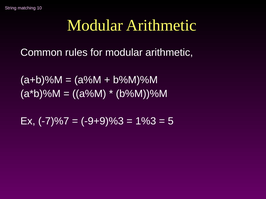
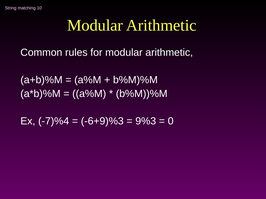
-7)%7: -7)%7 -> -7)%4 (54, 121)
-9+9)%3: -9+9)%3 -> -6+9)%3 (102, 121)
1%3: 1%3 -> 9%3 (146, 121)
5: 5 -> 0 (171, 121)
